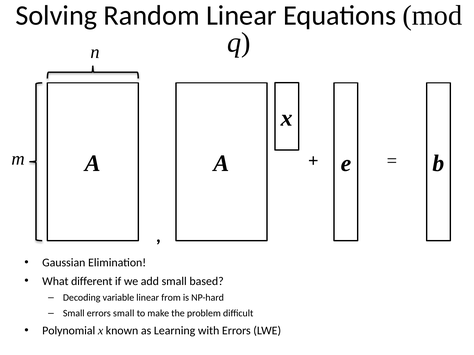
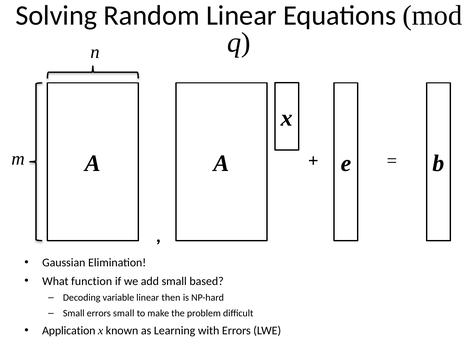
different: different -> function (92, 282)
from: from -> then (171, 298)
Polynomial: Polynomial -> Application (69, 331)
